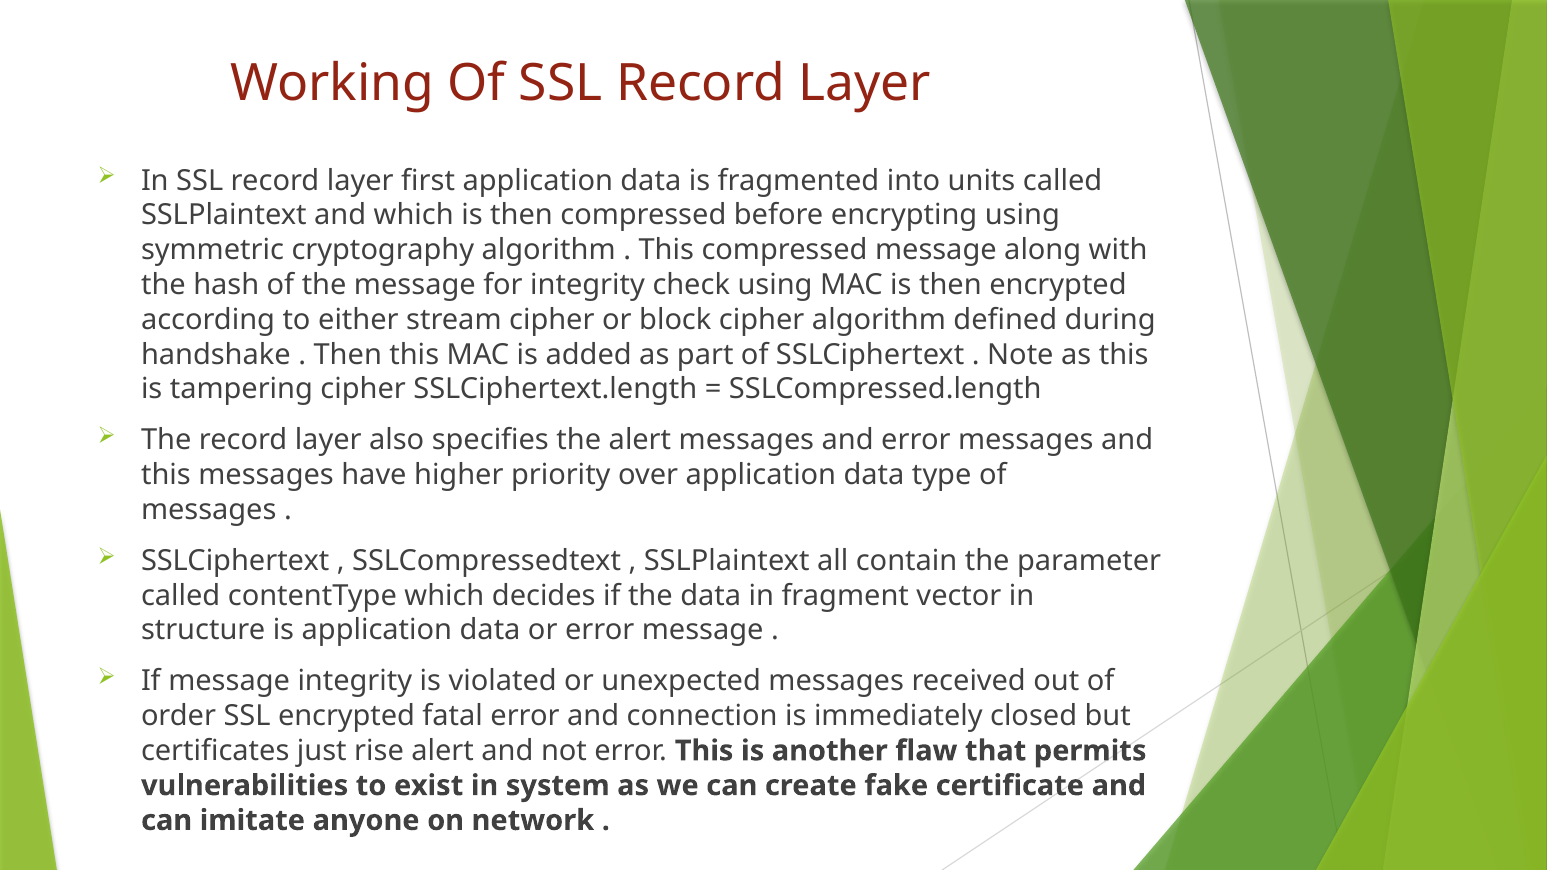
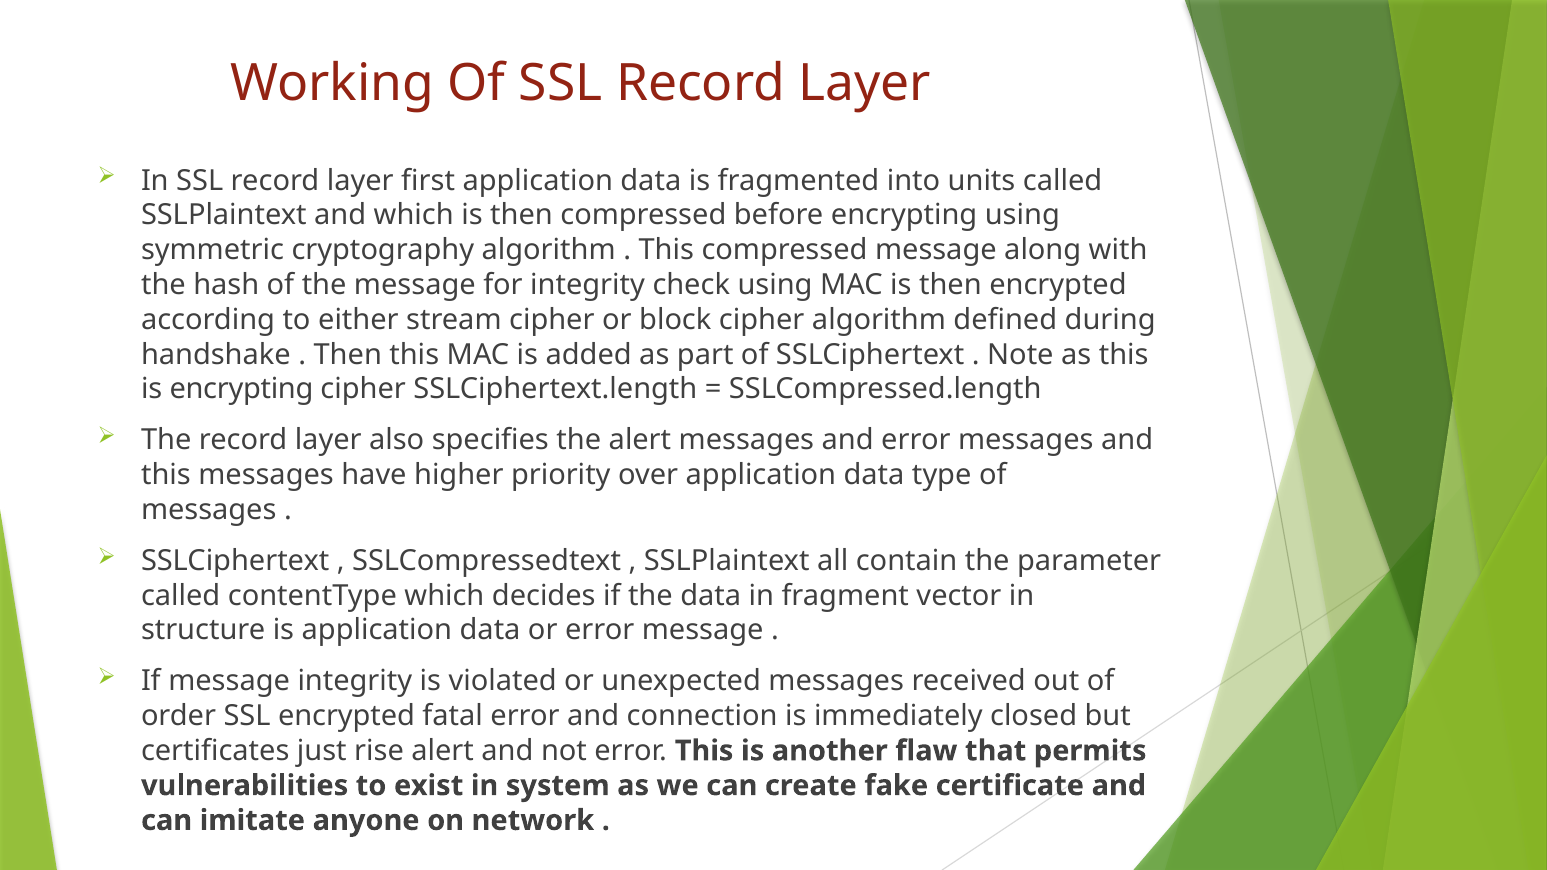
is tampering: tampering -> encrypting (242, 389)
